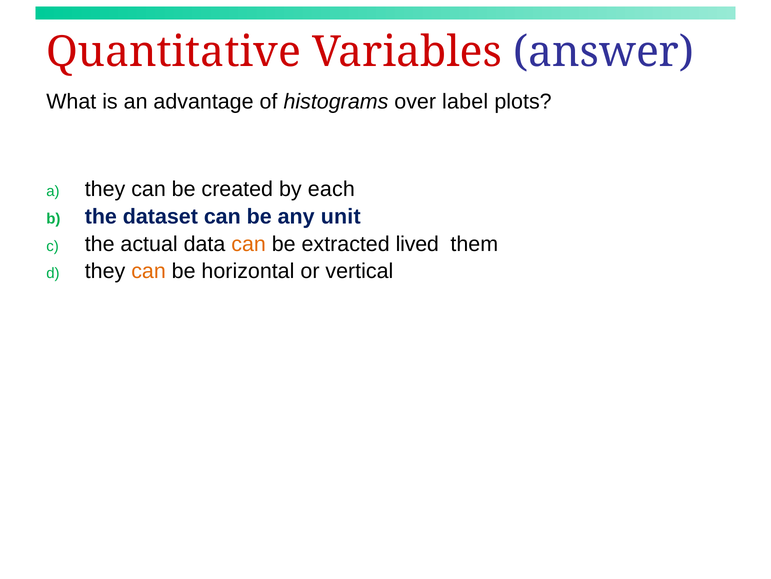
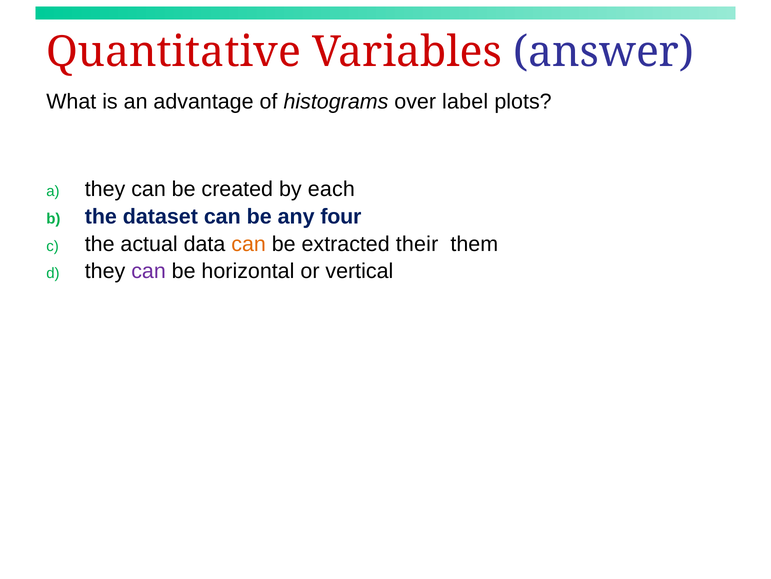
unit: unit -> four (341, 216)
lived: lived -> their (417, 244)
can colour: orange -> purple (149, 271)
